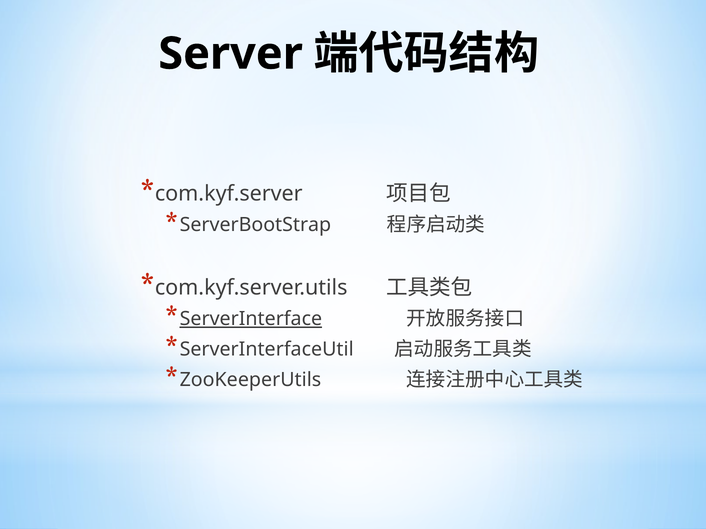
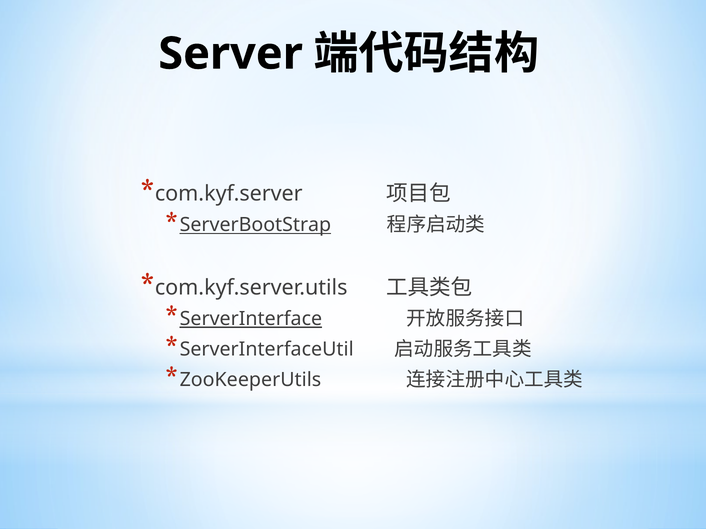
ServerBootStrap underline: none -> present (255, 225)
